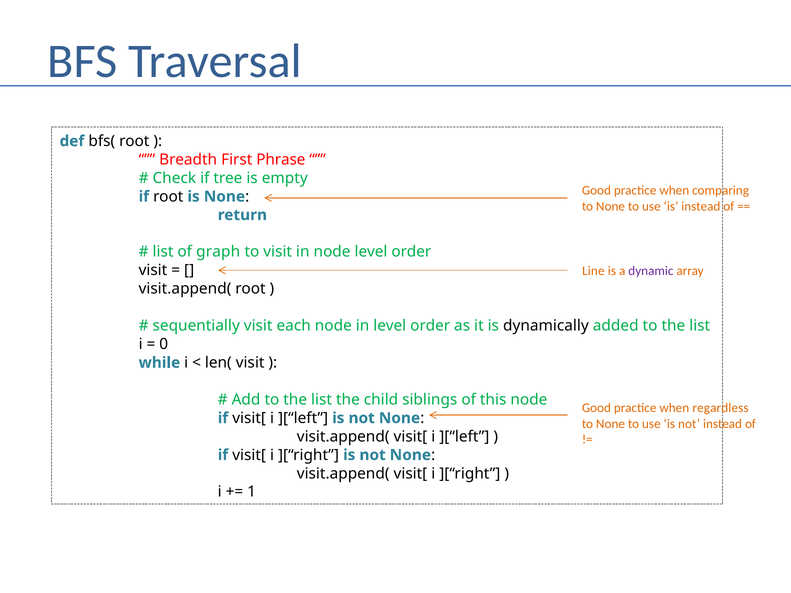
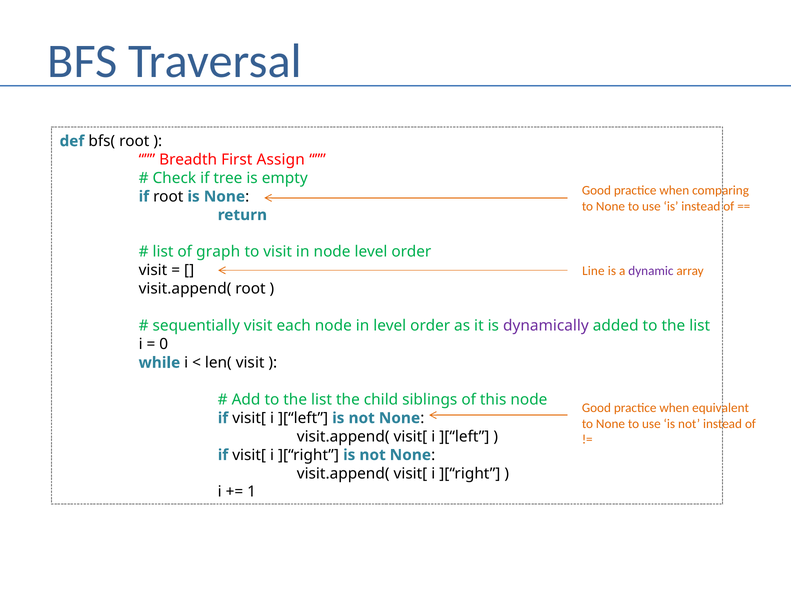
Phrase: Phrase -> Assign (281, 160)
dynamically colour: black -> purple (546, 326)
regardless: regardless -> equivalent (721, 408)
